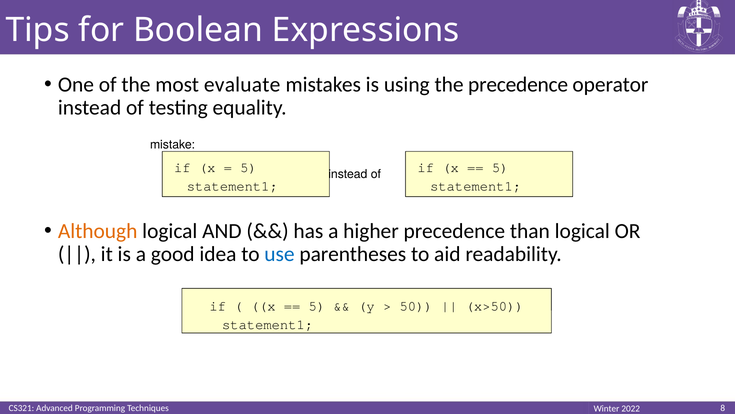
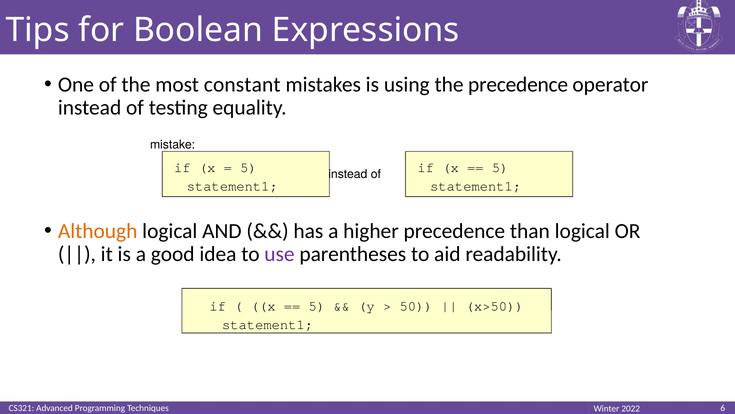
evaluate: evaluate -> constant (242, 85)
use colour: blue -> purple (279, 254)
8: 8 -> 6 (723, 408)
